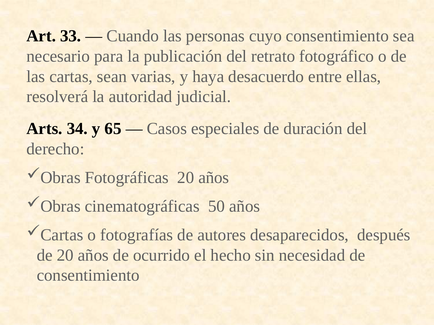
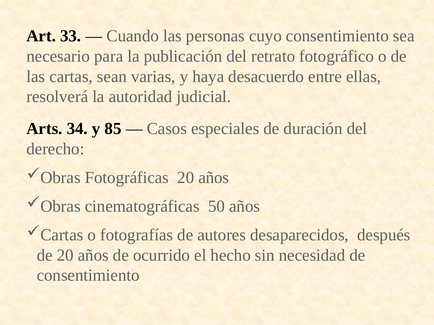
65: 65 -> 85 (113, 129)
